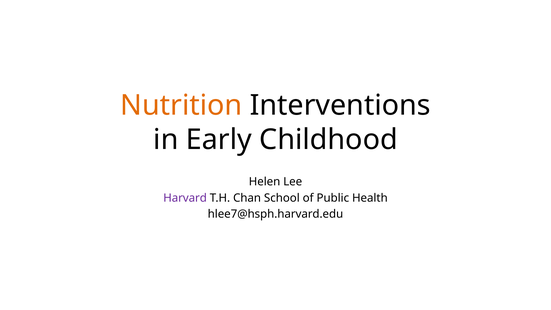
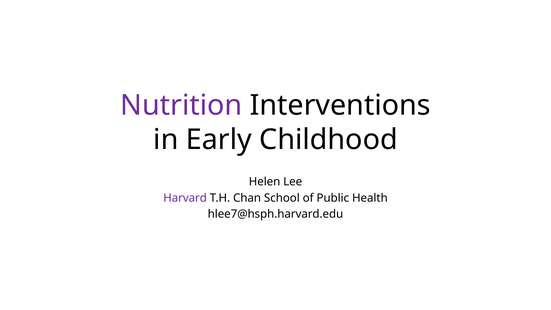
Nutrition colour: orange -> purple (181, 105)
